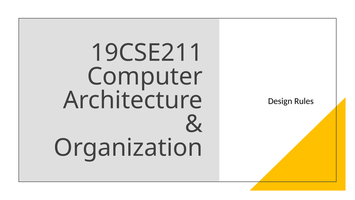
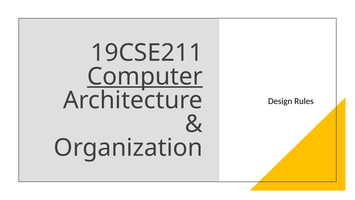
Computer underline: none -> present (145, 76)
